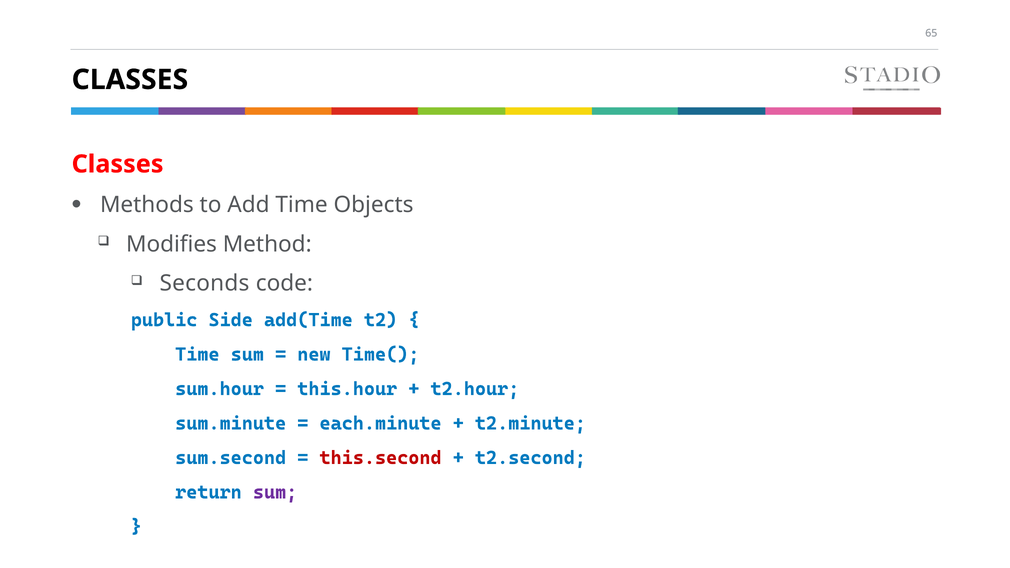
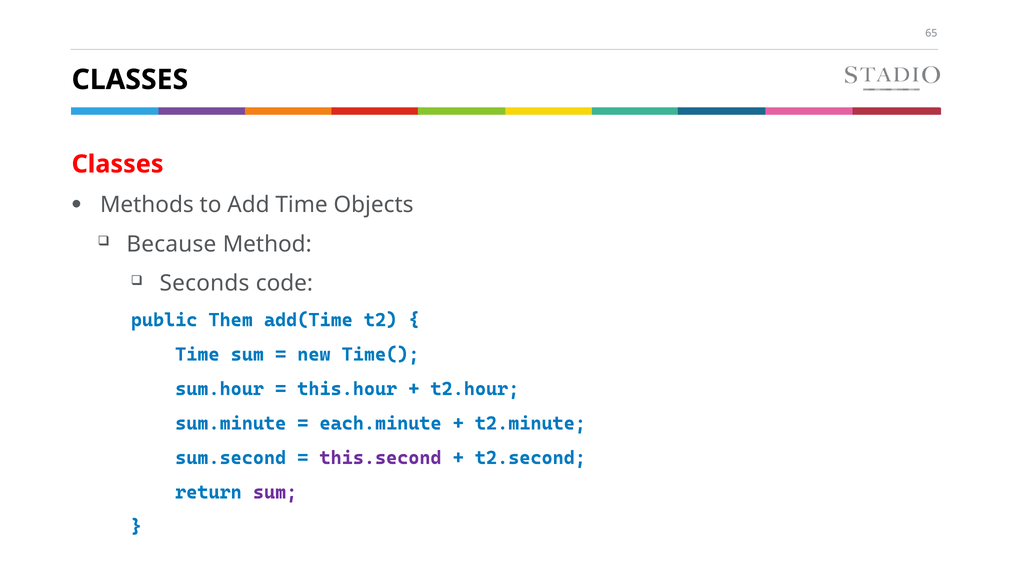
Modifies: Modifies -> Because (171, 244)
Side: Side -> Them (231, 320)
this.second colour: red -> purple (381, 458)
